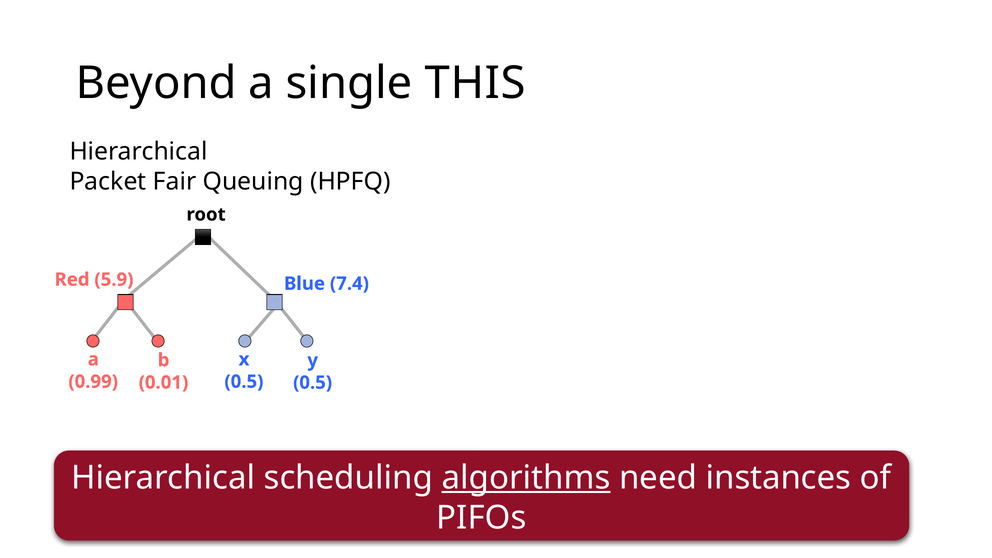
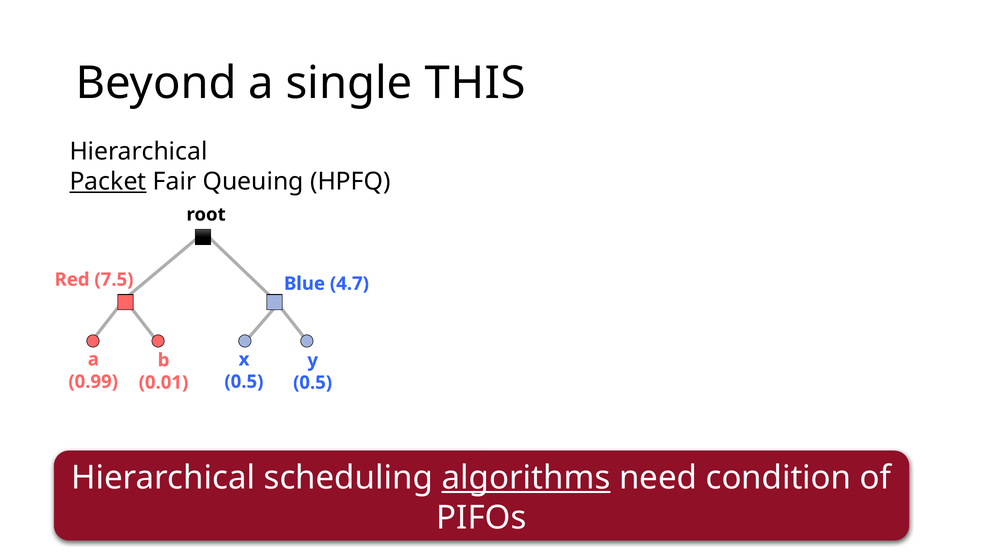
Packet underline: none -> present (108, 182)
5.9: 5.9 -> 7.5 (114, 280)
7.4: 7.4 -> 4.7 (349, 284)
instances: instances -> condition (778, 478)
